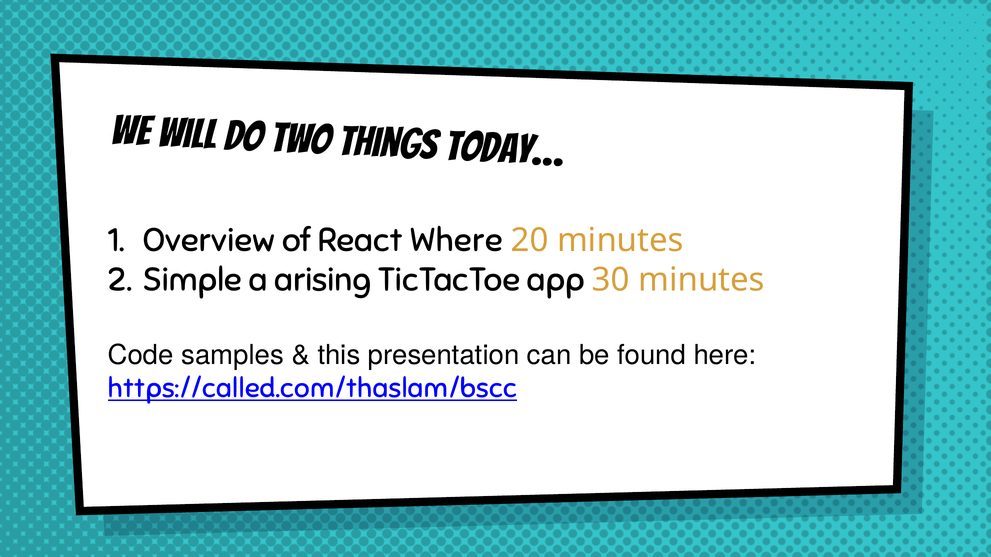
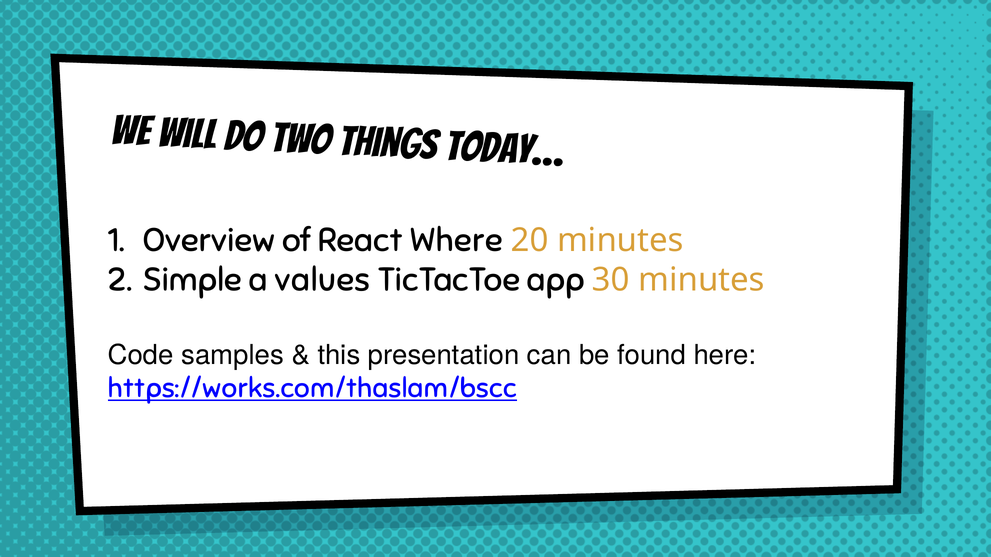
arising: arising -> values (322, 280)
https://called.com/thaslam/bscc: https://called.com/thaslam/bscc -> https://works.com/thaslam/bscc (312, 389)
